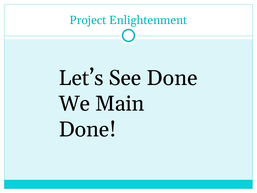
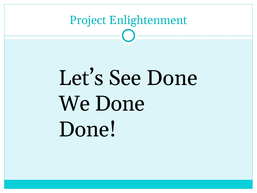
We Main: Main -> Done (120, 104)
